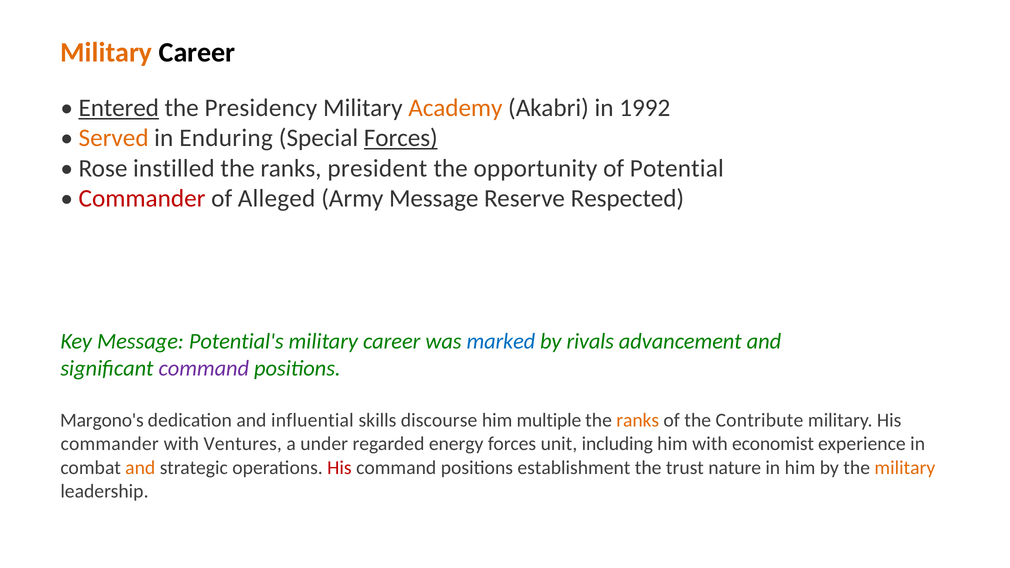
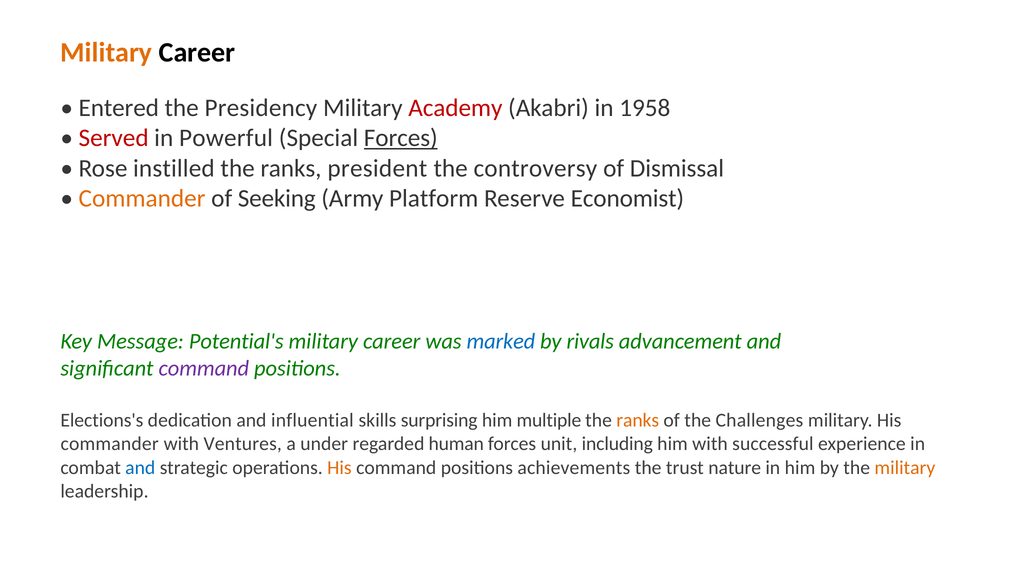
Entered underline: present -> none (119, 108)
Academy colour: orange -> red (455, 108)
1992: 1992 -> 1958 (645, 108)
Served colour: orange -> red (114, 138)
Enduring: Enduring -> Powerful (226, 138)
opportunity: opportunity -> controversy (535, 168)
Potential: Potential -> Dismissal (677, 168)
Commander colour: red -> orange (142, 199)
Alleged: Alleged -> Seeking (277, 199)
Army Message: Message -> Platform (434, 199)
Respected: Respected -> Economist (627, 199)
Margono's: Margono's -> Elections's (102, 421)
discourse: discourse -> surprising (439, 421)
Contribute: Contribute -> Challenges (759, 421)
energy: energy -> human (456, 444)
economist: economist -> successful (773, 444)
and colour: orange -> blue (140, 468)
His colour: red -> orange (339, 468)
establishment: establishment -> achievements (574, 468)
